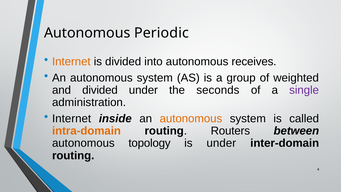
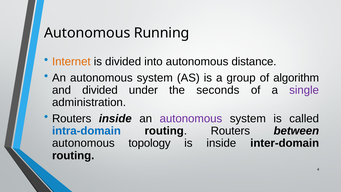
Periodic: Periodic -> Running (162, 33)
receives: receives -> distance (254, 61)
weighted: weighted -> algorithm (296, 78)
Internet: Internet -> Routers (72, 119)
autonomous colour: orange -> purple (191, 119)
intra-domain colour: orange -> blue (86, 131)
is under: under -> inside (221, 143)
